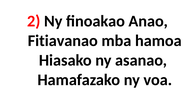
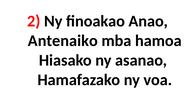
Fitiavanao: Fitiavanao -> Antenaiko (63, 41)
